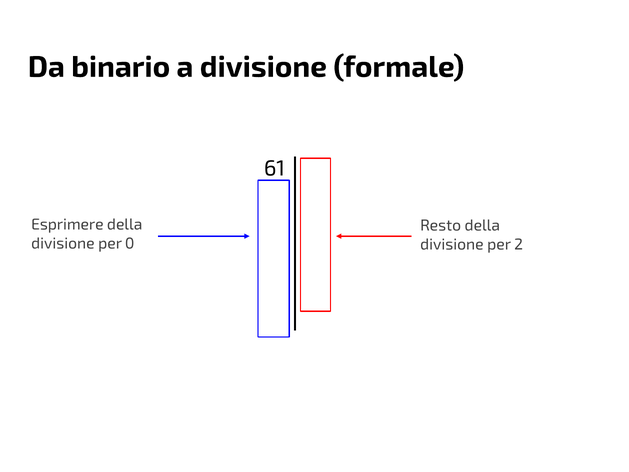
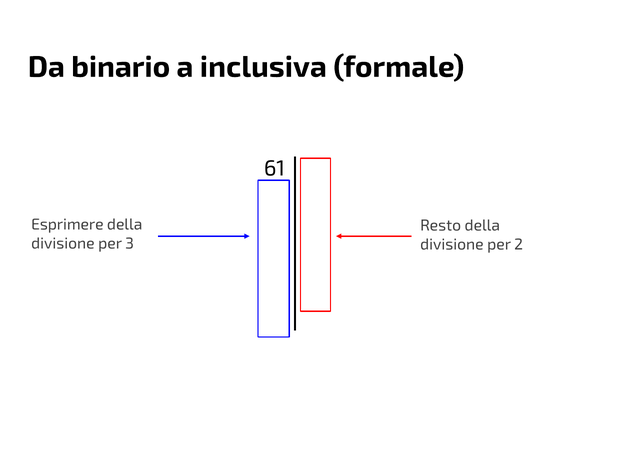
a divisione: divisione -> inclusiva (263, 67)
0: 0 -> 3 (130, 243)
